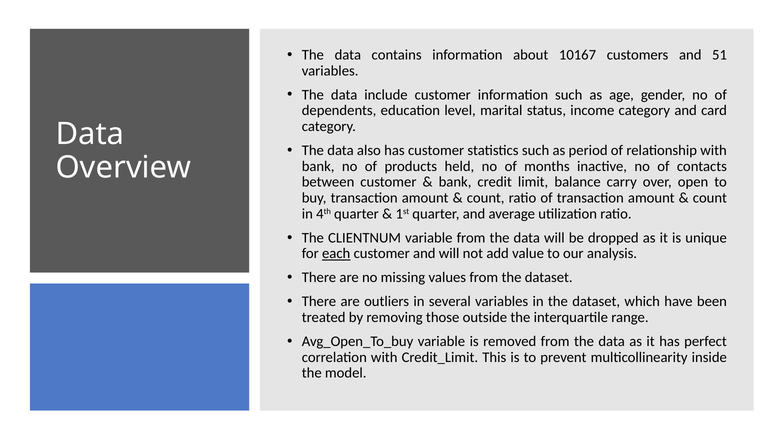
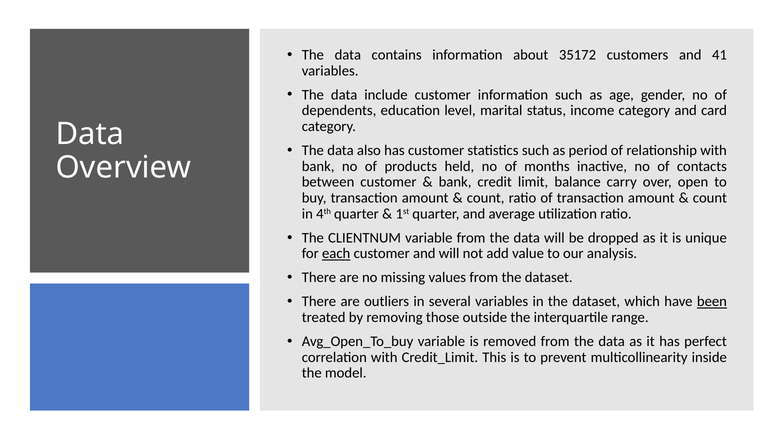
10167: 10167 -> 35172 (578, 55)
51: 51 -> 41 (720, 55)
been underline: none -> present (712, 302)
